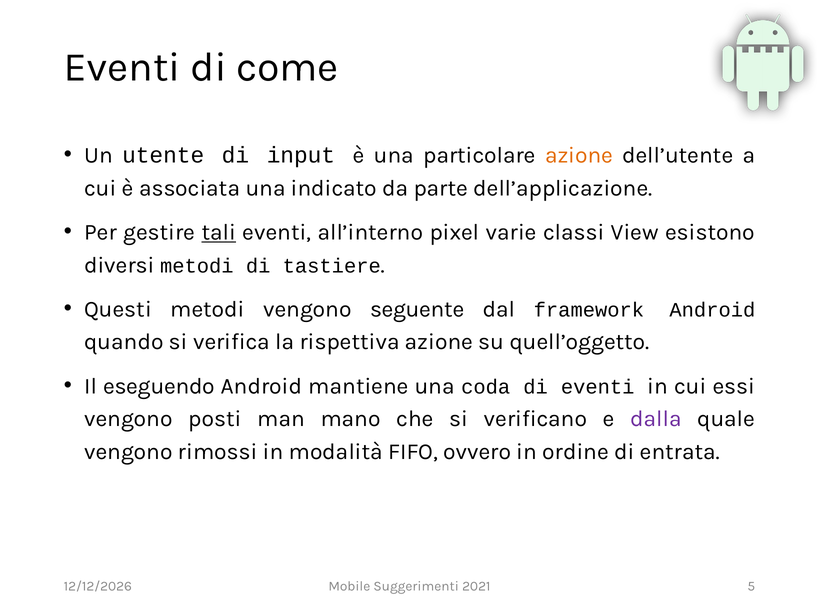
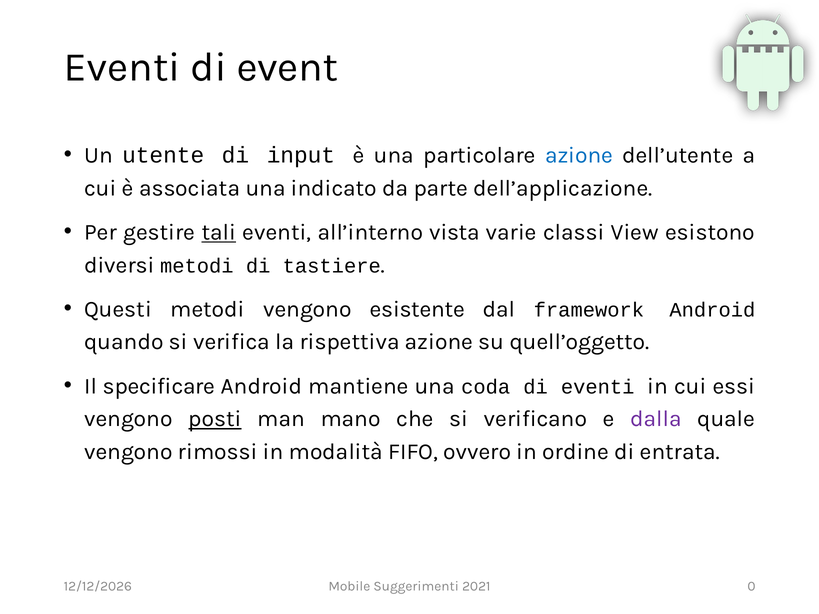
come: come -> event (287, 67)
azione colour: orange -> blue (579, 155)
pixel: pixel -> vista (455, 232)
seguente: seguente -> esistente (417, 309)
eseguendo: eseguendo -> specificare (159, 386)
posti underline: none -> present (215, 419)
5: 5 -> 0 (751, 587)
